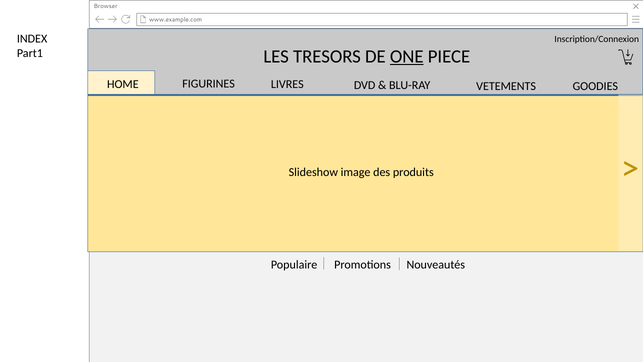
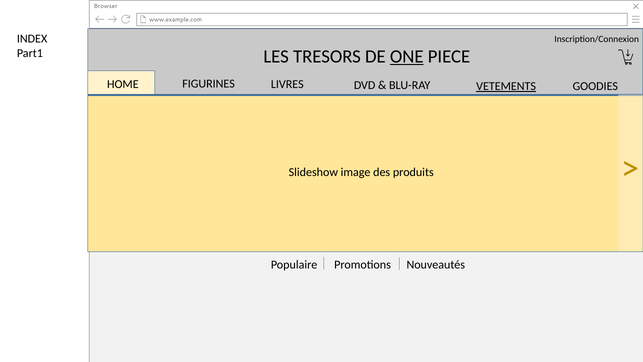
VETEMENTS underline: none -> present (506, 86)
